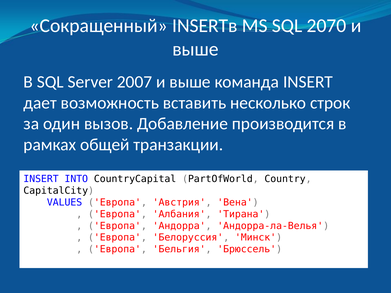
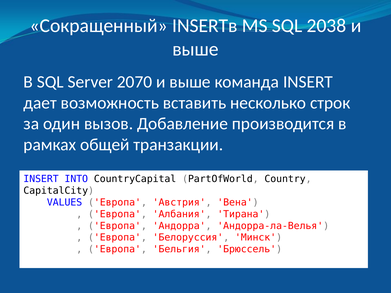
2070: 2070 -> 2038 (326, 26)
2007: 2007 -> 2070 (134, 82)
